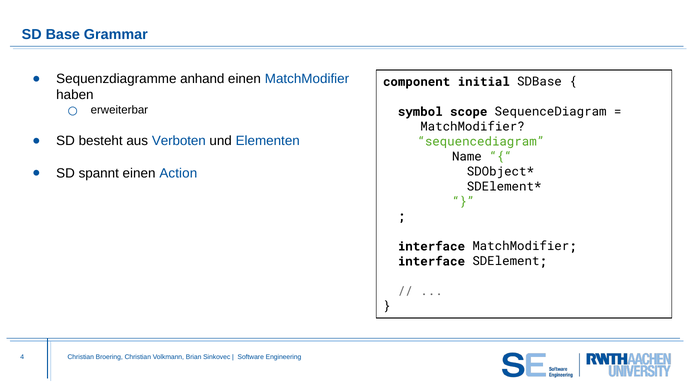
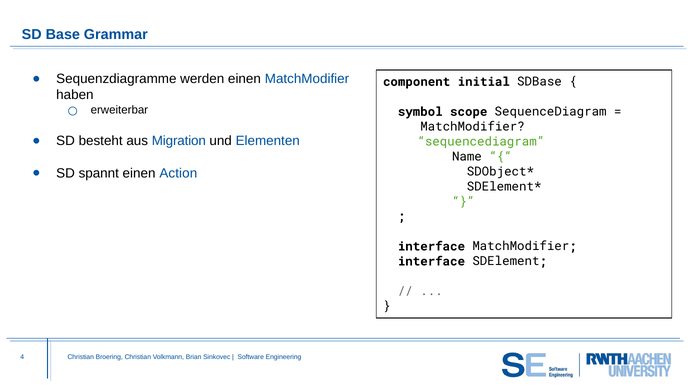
anhand: anhand -> werden (202, 79)
Verboten: Verboten -> Migration (179, 141)
